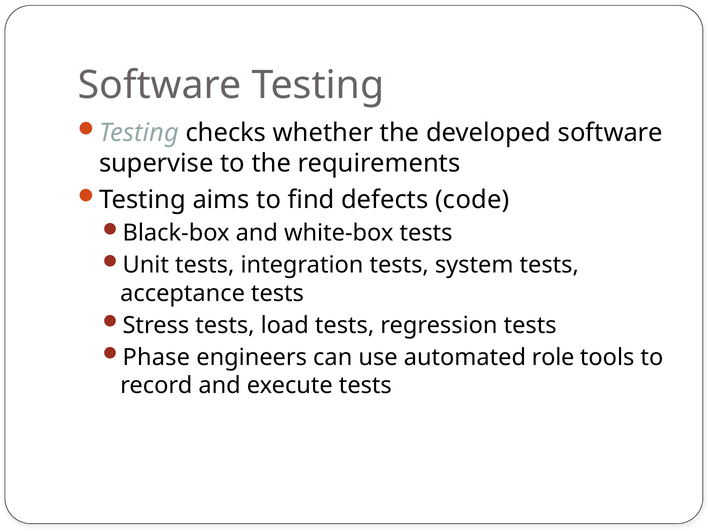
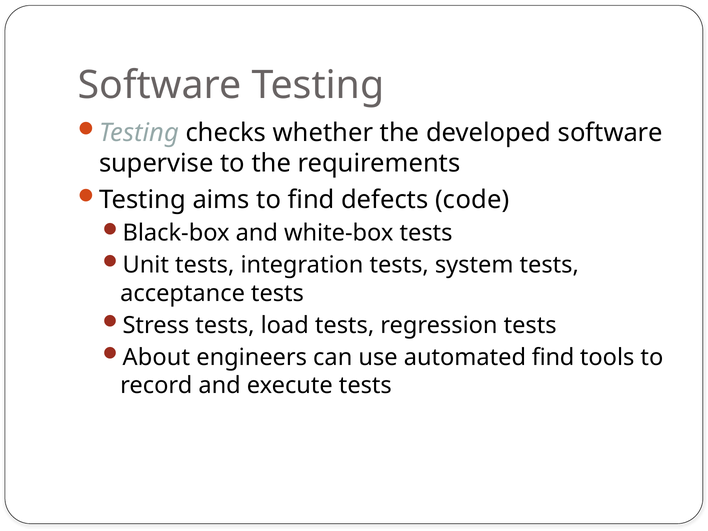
Phase: Phase -> About (156, 357)
automated role: role -> find (553, 357)
